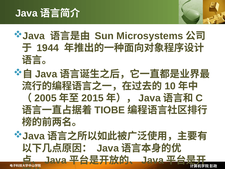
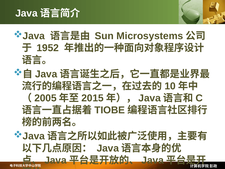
1944: 1944 -> 1952 (48, 48)
